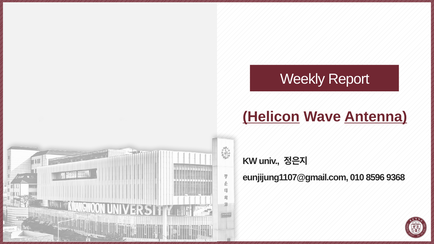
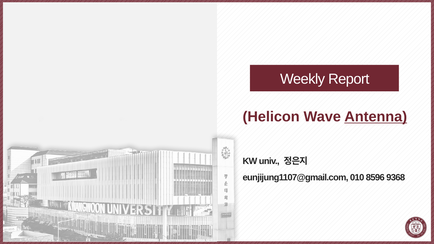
Helicon underline: present -> none (271, 117)
